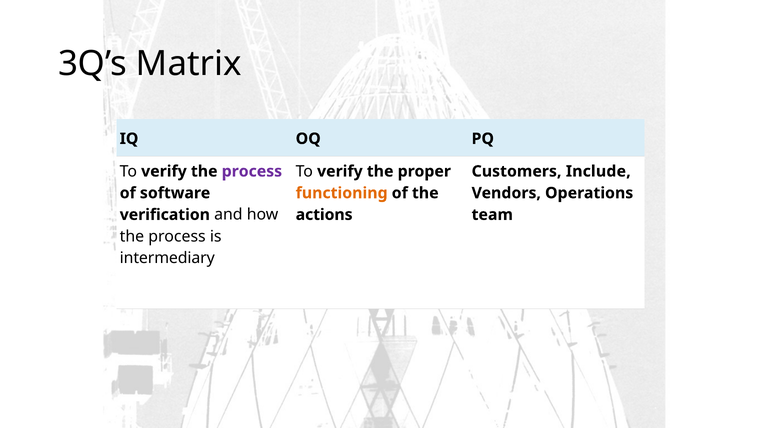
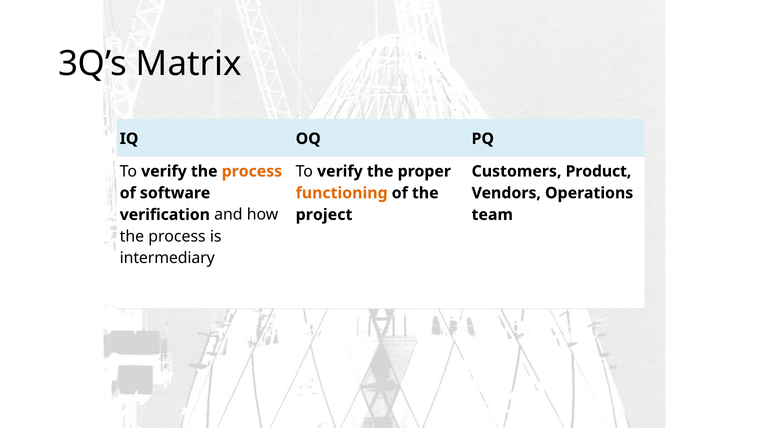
process colour: purple -> orange (252, 171)
Include: Include -> Product (598, 171)
actions: actions -> project (324, 215)
